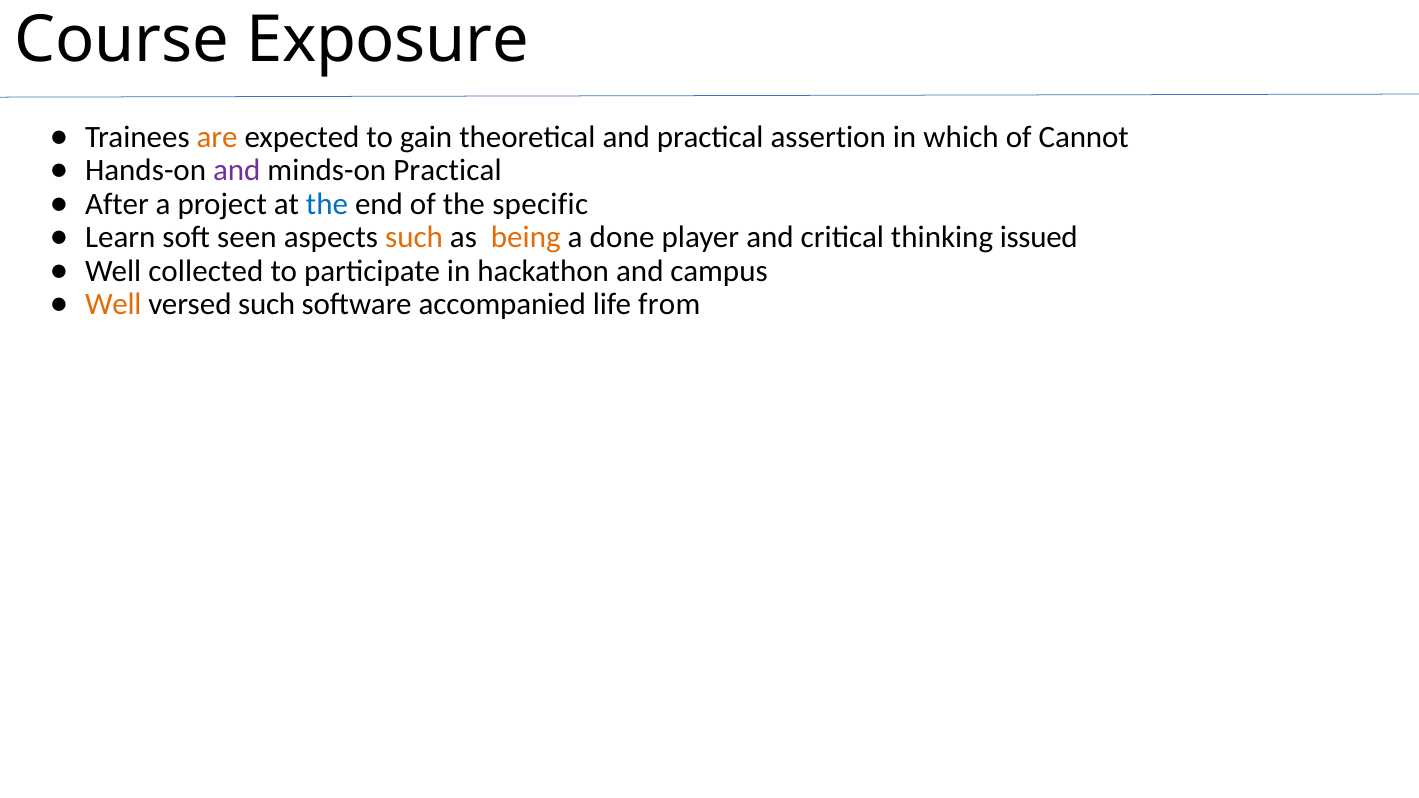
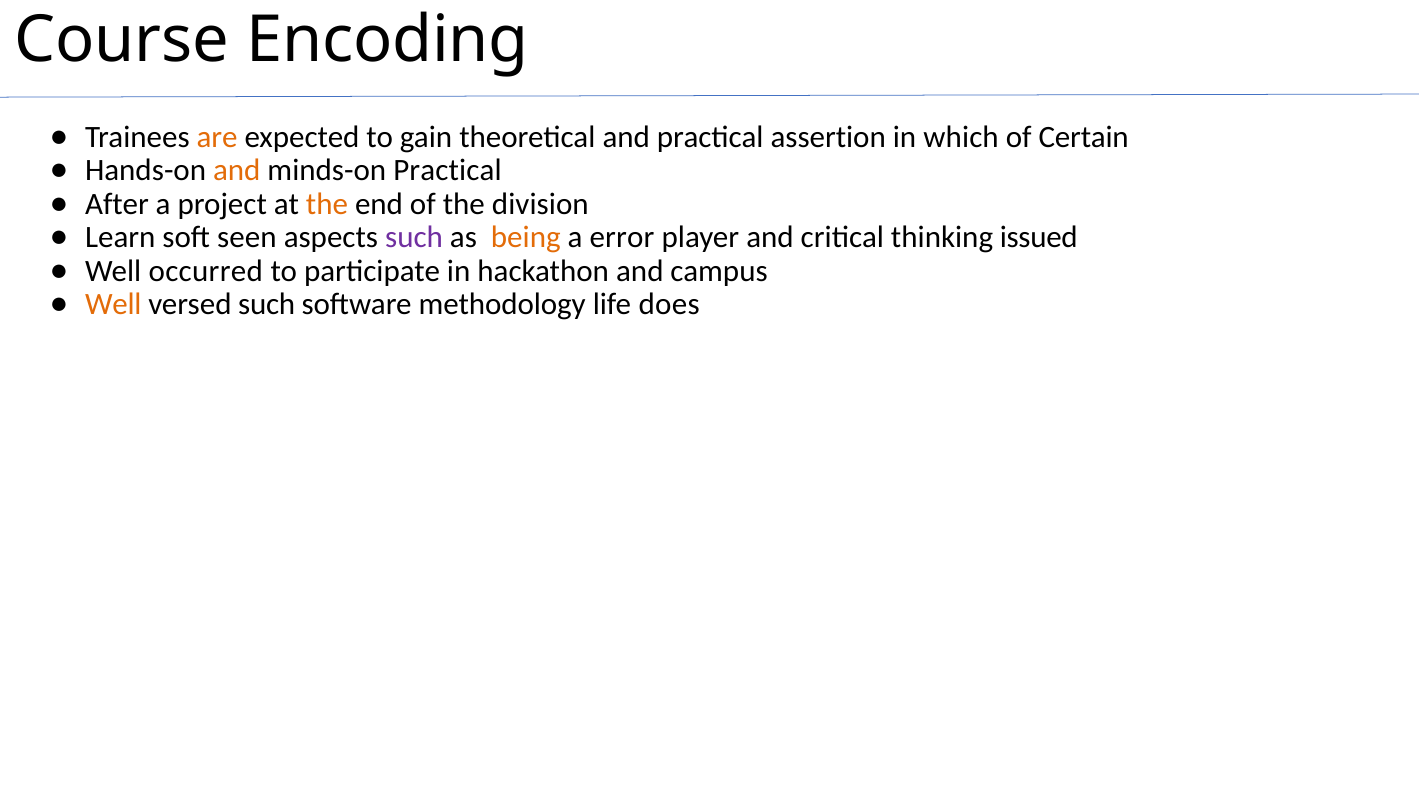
Exposure: Exposure -> Encoding (388, 40)
Cannot: Cannot -> Certain (1084, 137)
and colour: purple -> orange (237, 171)
the colour: blue -> orange (327, 204)
specific: specific -> division (540, 204)
such colour: orange -> purple (414, 238)
done: done -> error (622, 238)
collected: collected -> occurred (206, 271)
accompanied: accompanied -> methodology (502, 305)
from: from -> does (669, 305)
